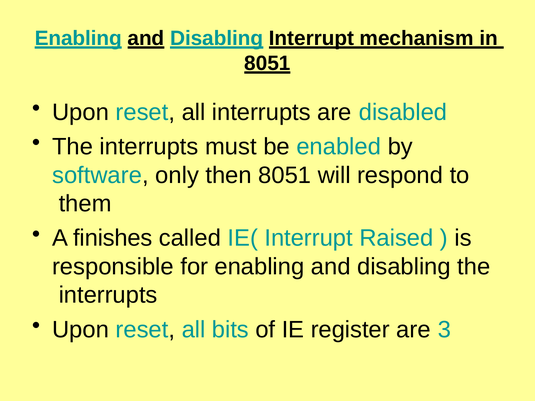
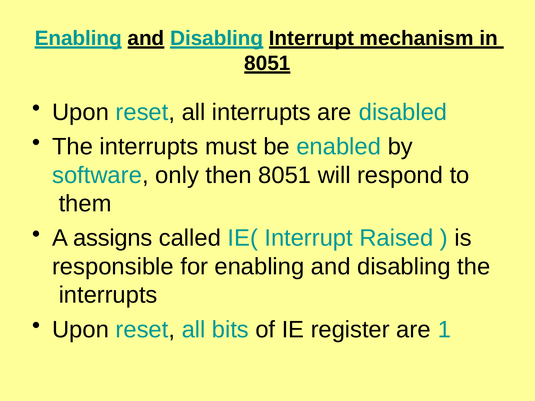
finishes: finishes -> assigns (113, 238)
3: 3 -> 1 (444, 330)
